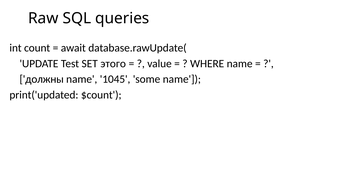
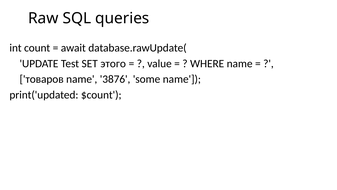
должны: должны -> товаров (42, 79)
1045: 1045 -> 3876 (115, 79)
